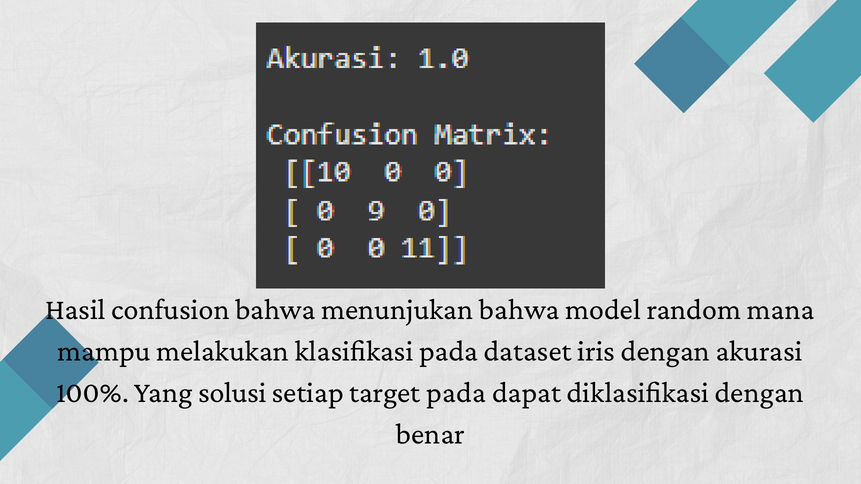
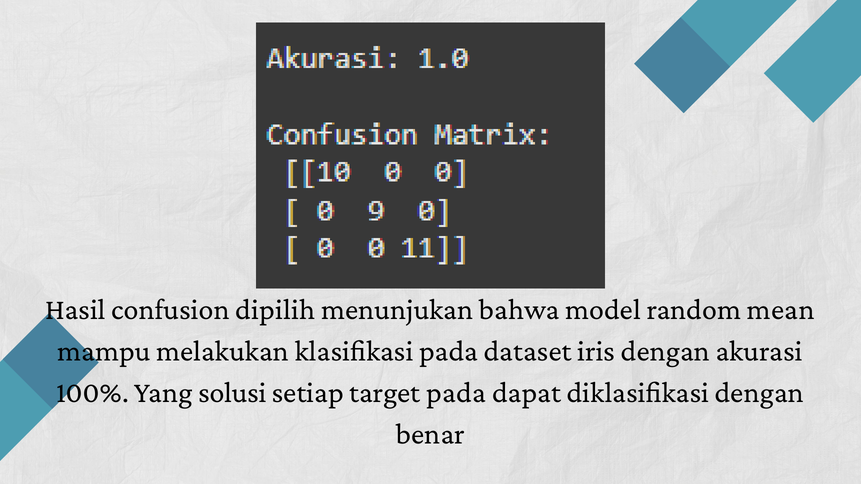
confusion bahwa: bahwa -> dipilih (275, 309)
mana: mana -> mean (781, 309)
